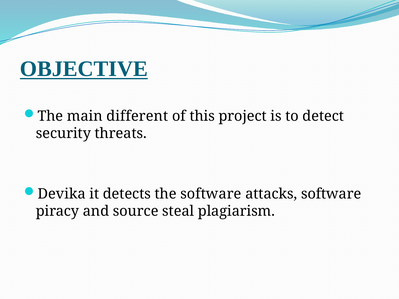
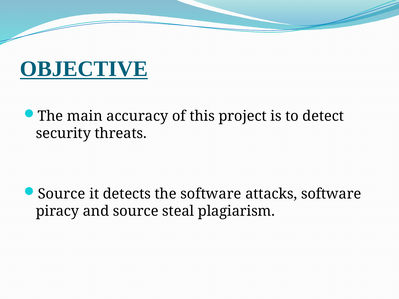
different: different -> accuracy (137, 116)
Devika: Devika -> Source (62, 194)
